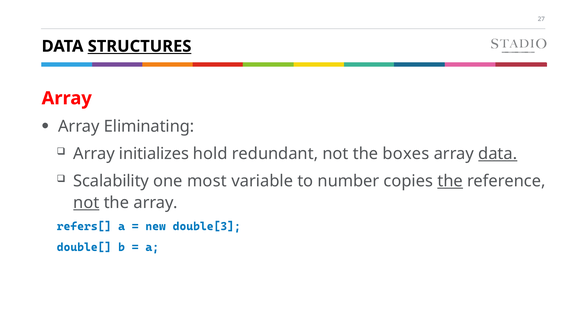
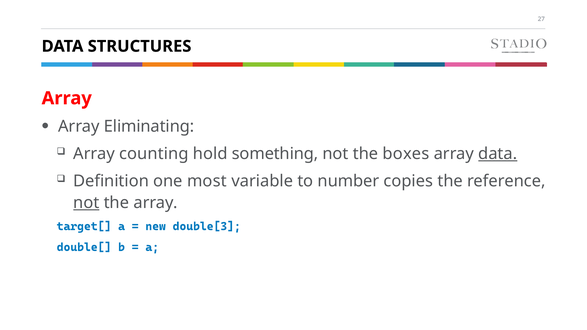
STRUCTURES underline: present -> none (140, 46)
initializes: initializes -> counting (154, 154)
redundant: redundant -> something (275, 154)
Scalability: Scalability -> Definition (111, 181)
the underline: present -> none (450, 181)
refers[: refers[ -> target[ (84, 226)
